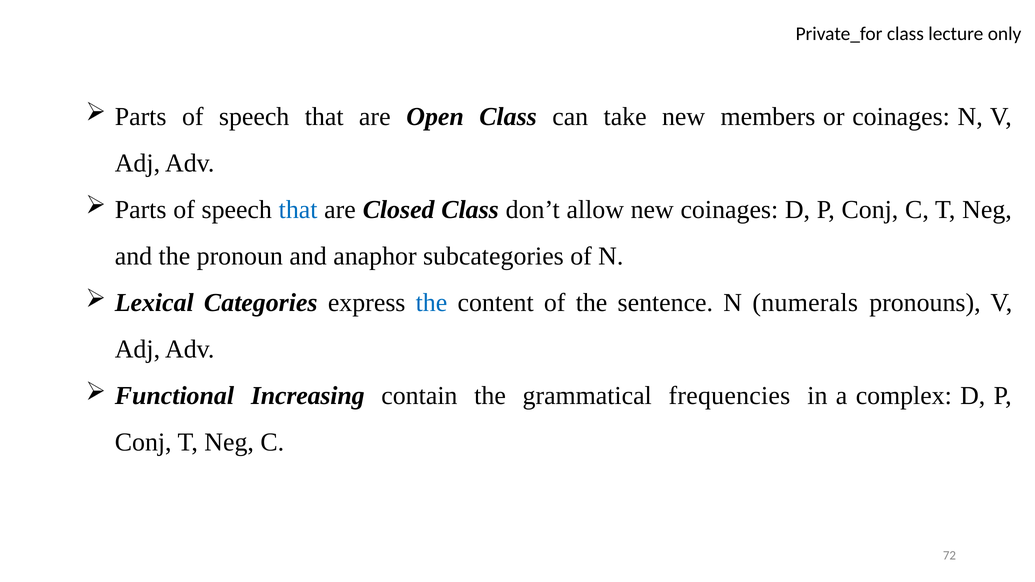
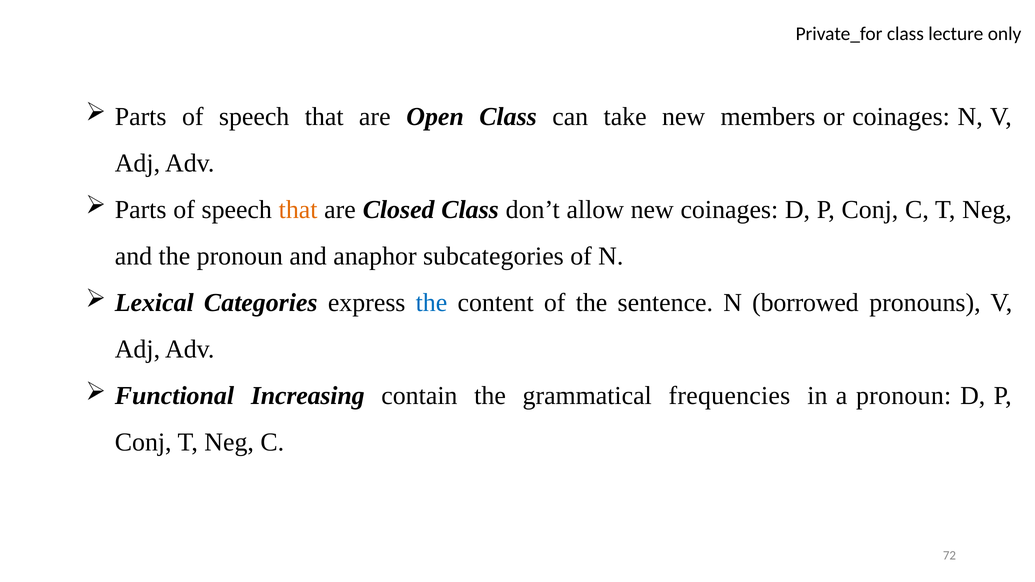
that colour: blue -> orange (298, 210)
numerals: numerals -> borrowed (805, 303)
a complex: complex -> pronoun (904, 396)
